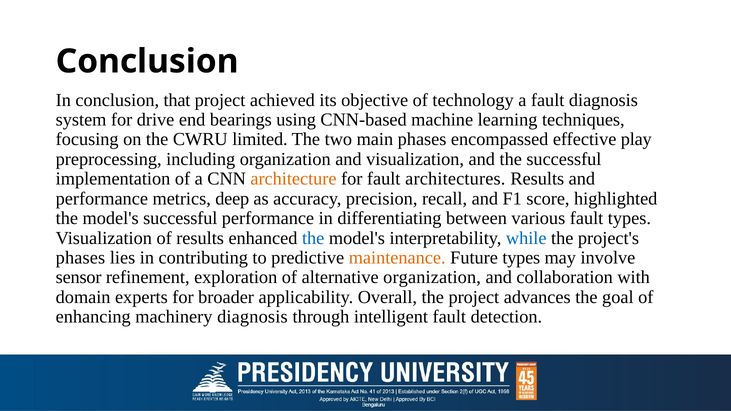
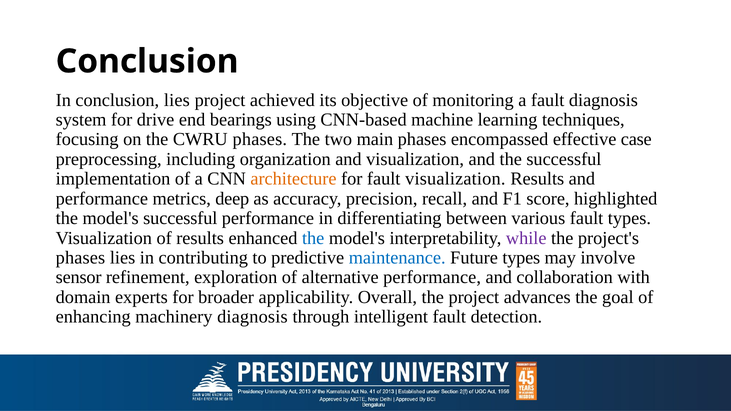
conclusion that: that -> lies (177, 100)
technology: technology -> monitoring (473, 100)
CWRU limited: limited -> phases (260, 139)
play: play -> case (636, 139)
fault architectures: architectures -> visualization (455, 179)
while colour: blue -> purple (526, 238)
maintenance colour: orange -> blue (397, 258)
alternative organization: organization -> performance (432, 278)
